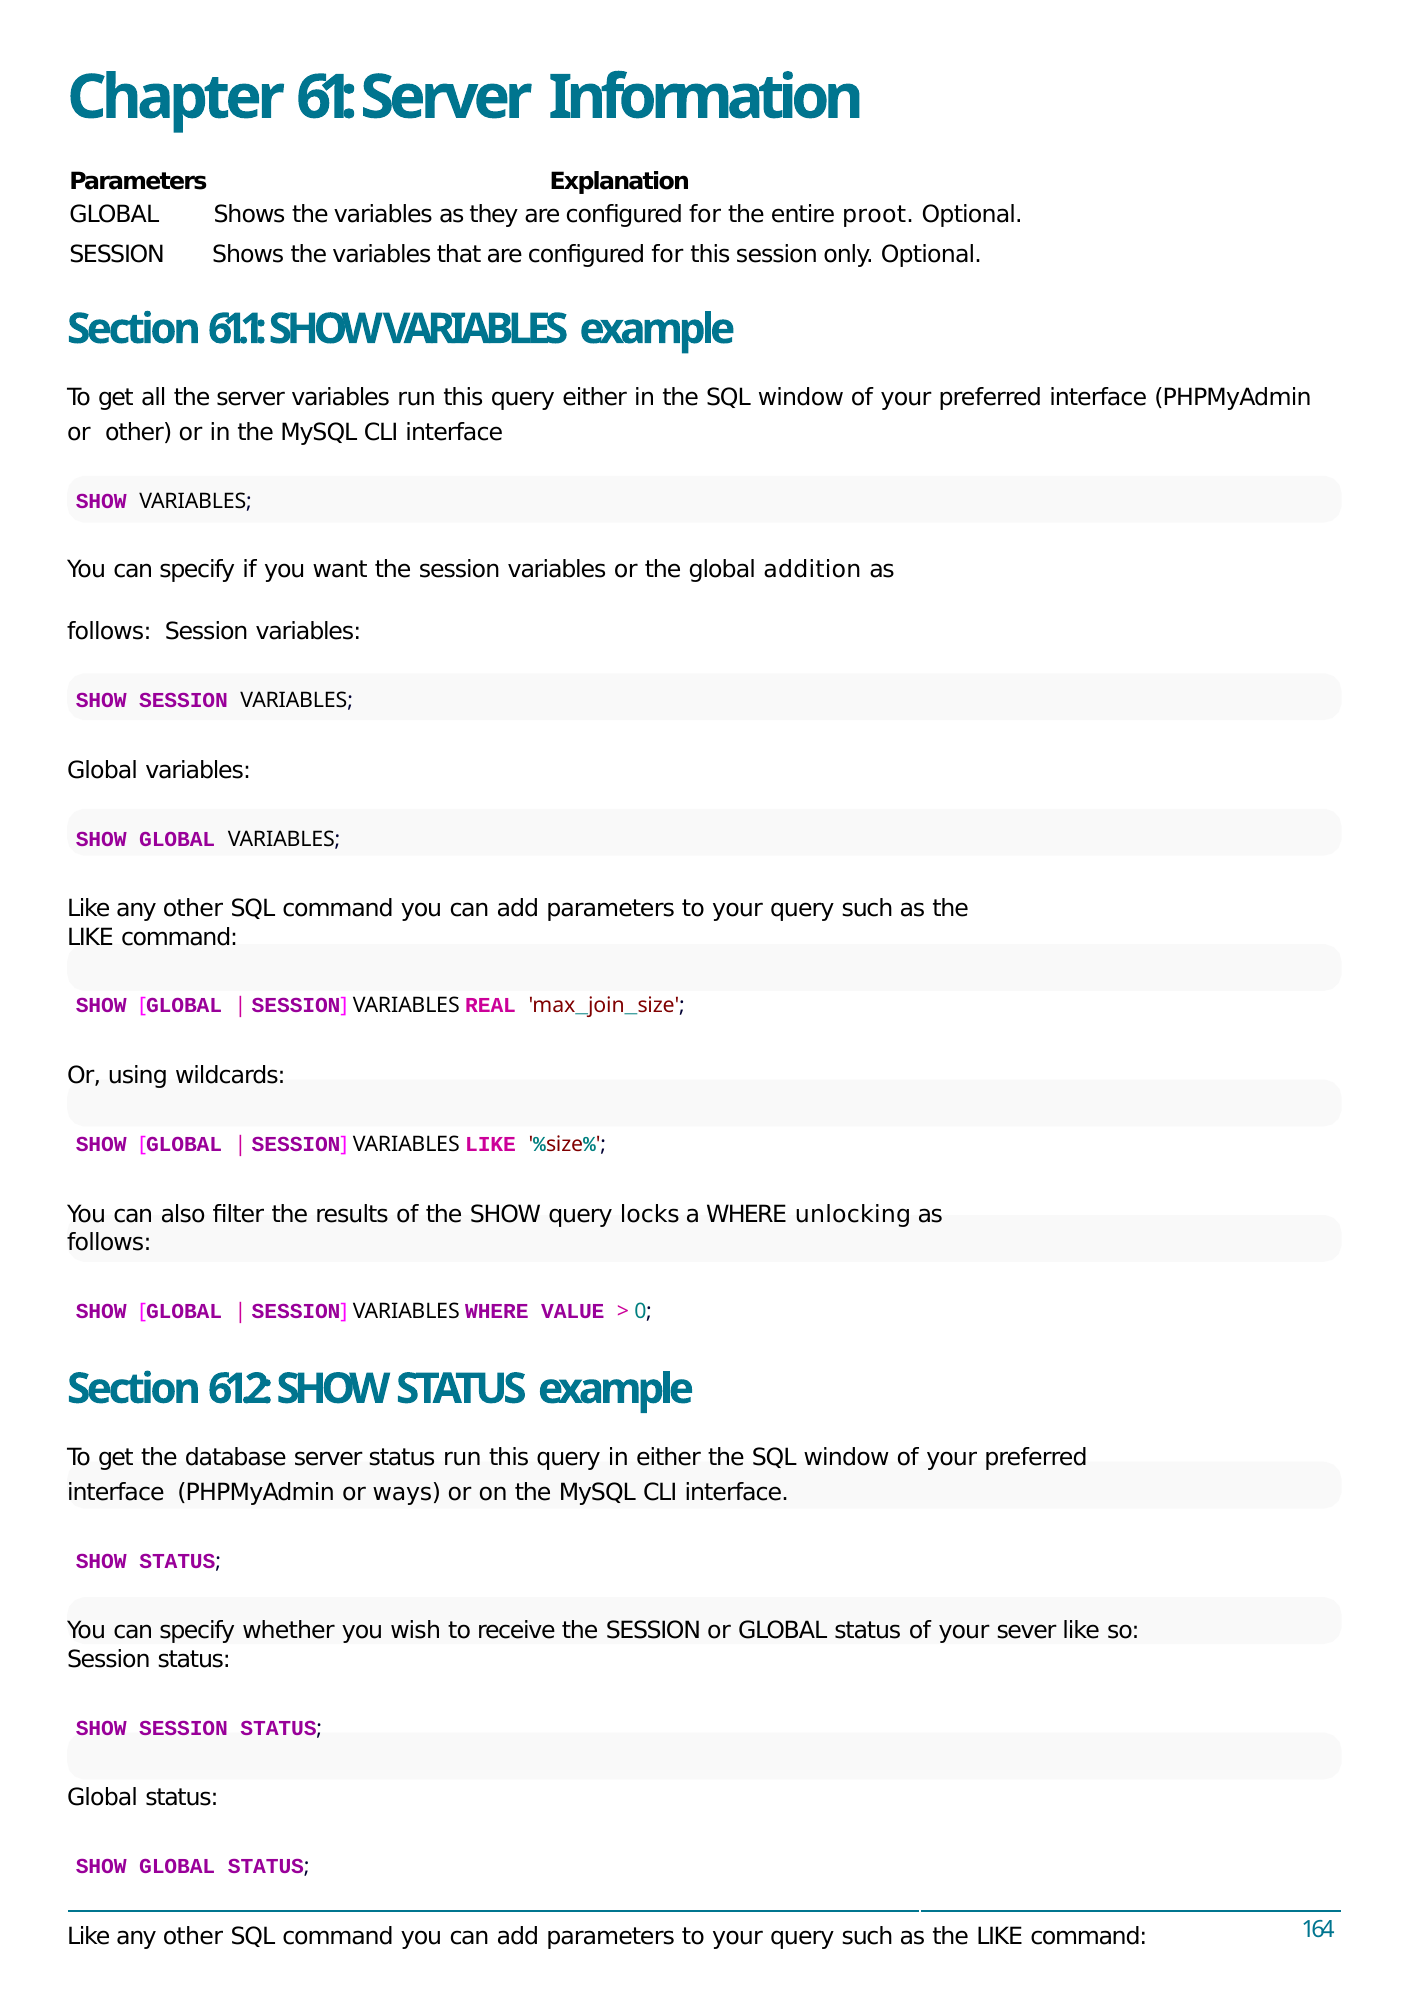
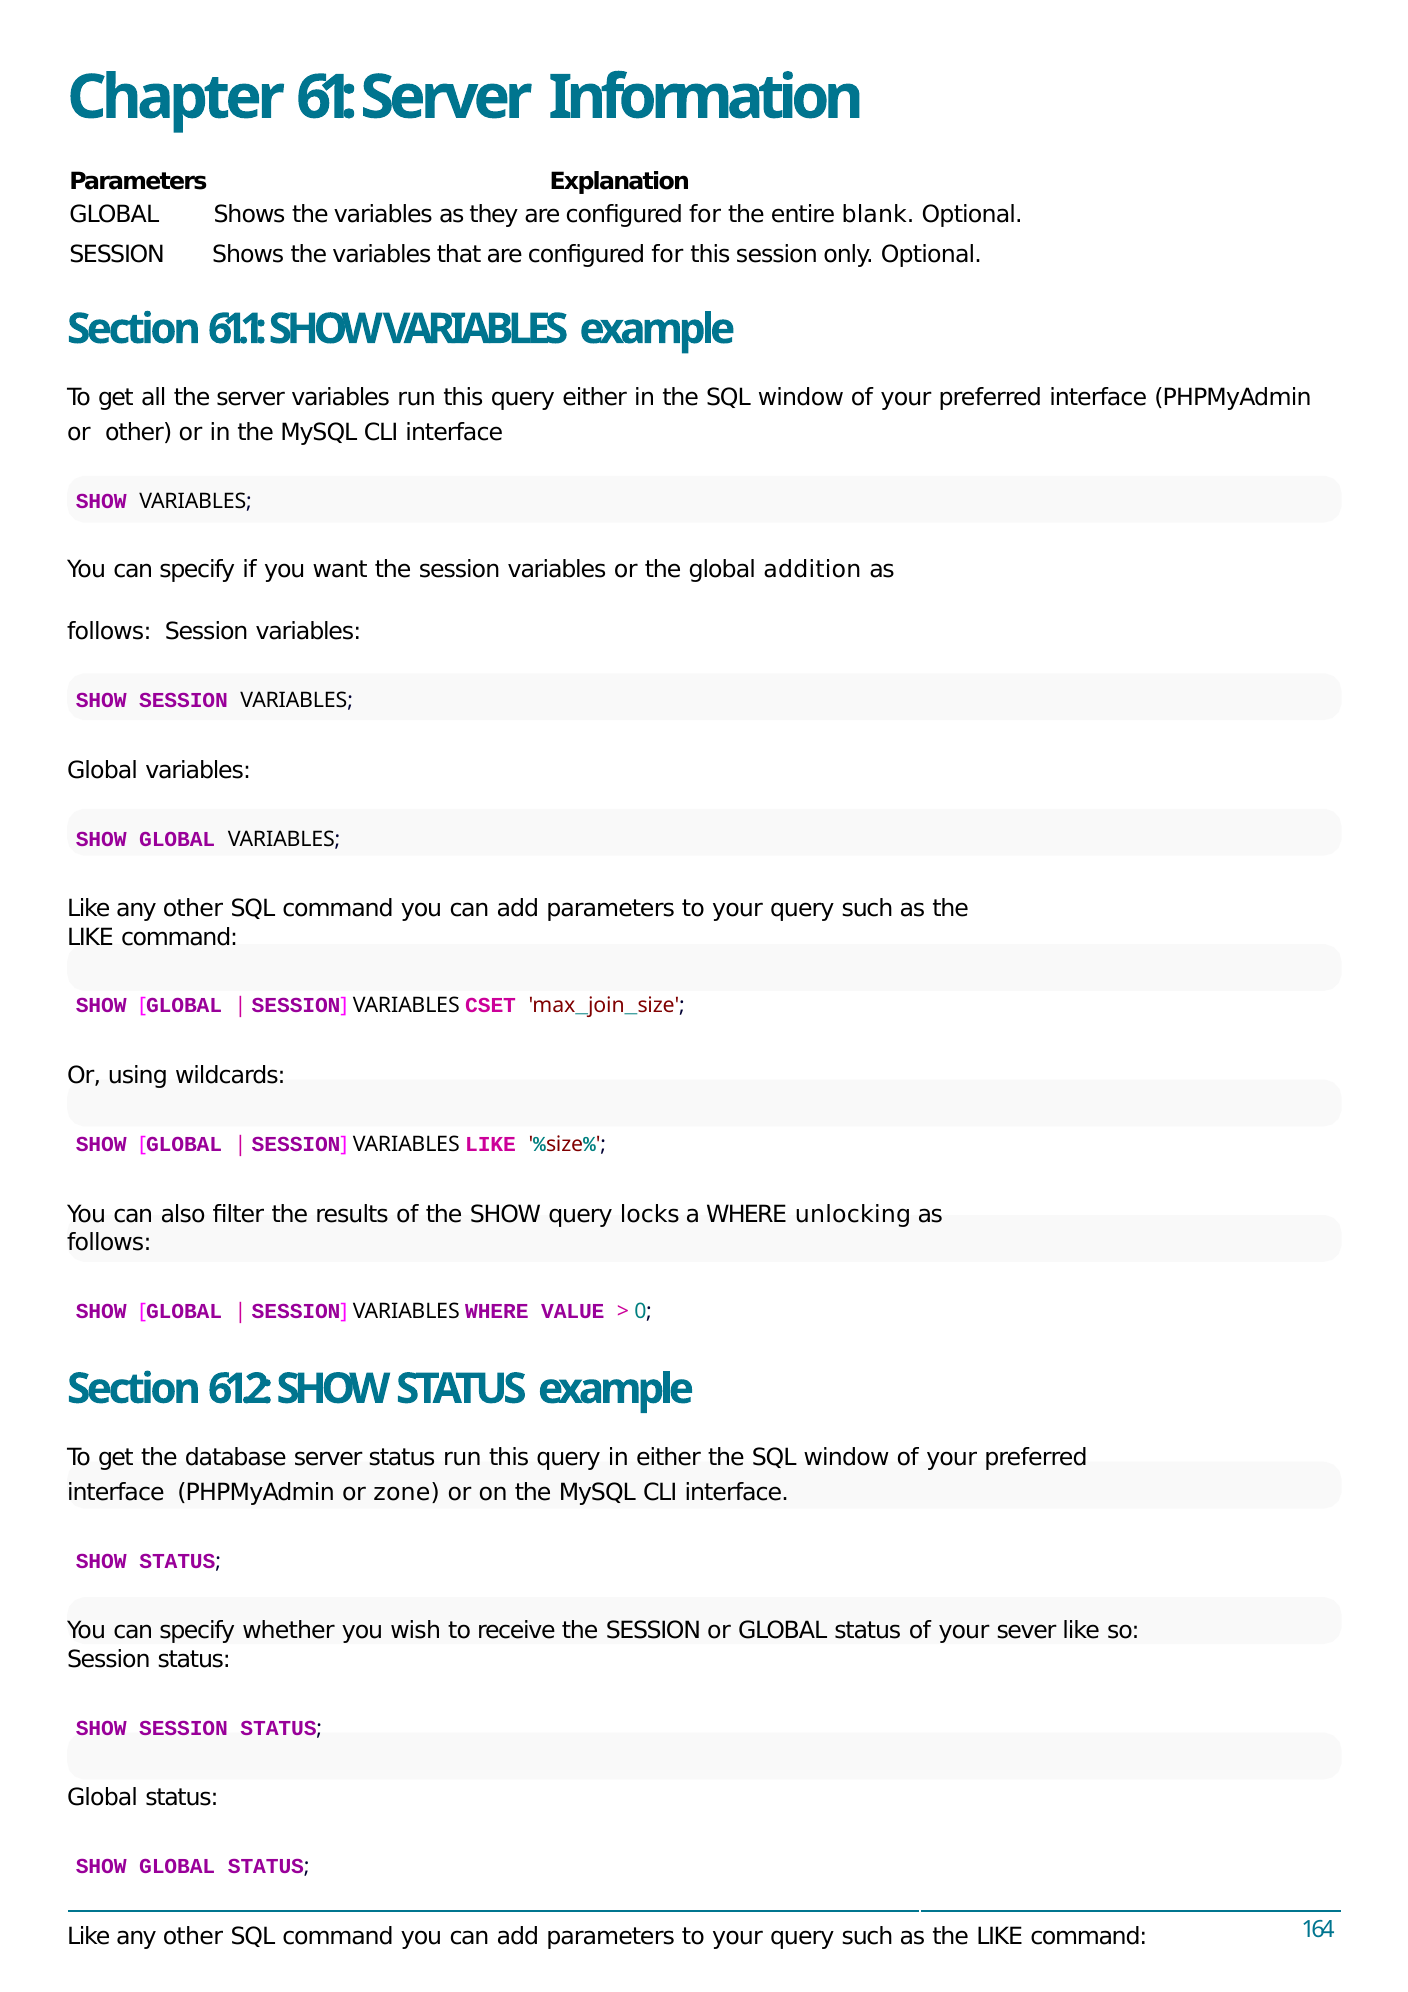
proot: proot -> blank (878, 215)
REAL: REAL -> CSET (491, 1006)
ways: ways -> zone (407, 1493)
